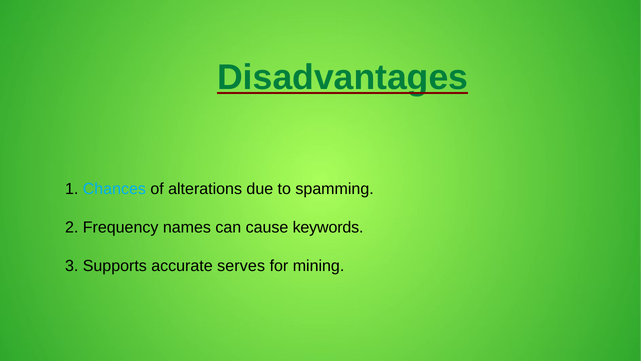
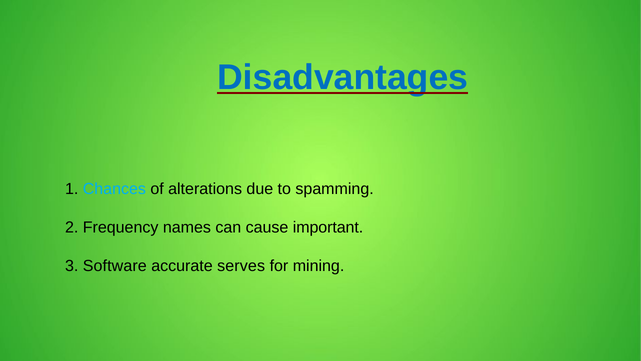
Disadvantages colour: green -> blue (343, 77)
keywords: keywords -> important (328, 227)
Supports: Supports -> Software (115, 266)
